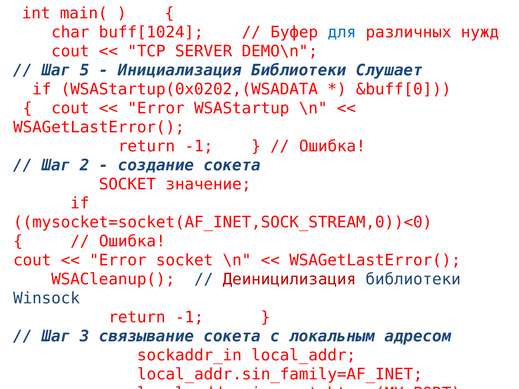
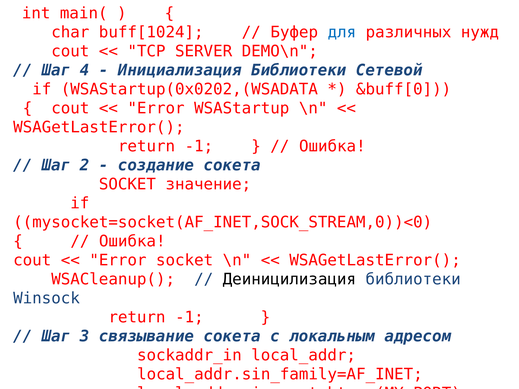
5: 5 -> 4 (85, 70)
Слушает: Слушает -> Сетевой (389, 70)
Деиницилизация colour: red -> black (289, 280)
